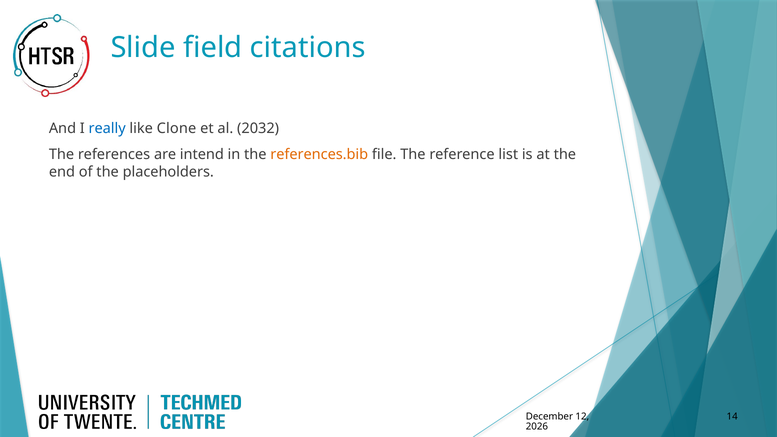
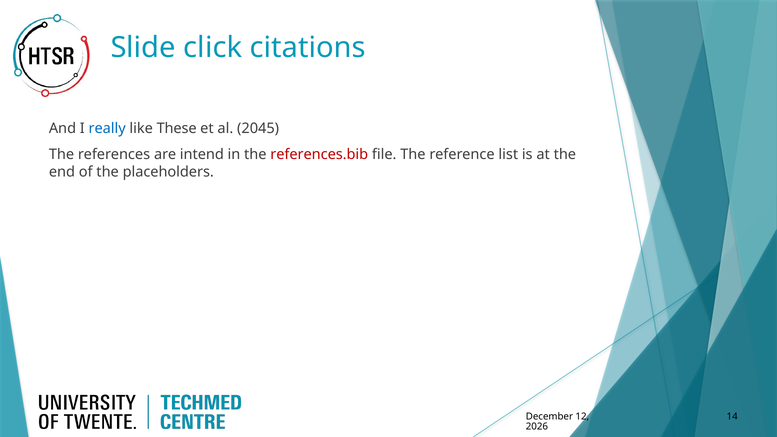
field: field -> click (213, 47)
Clone: Clone -> These (177, 129)
2032: 2032 -> 2045 (258, 129)
references.bib colour: orange -> red (319, 154)
